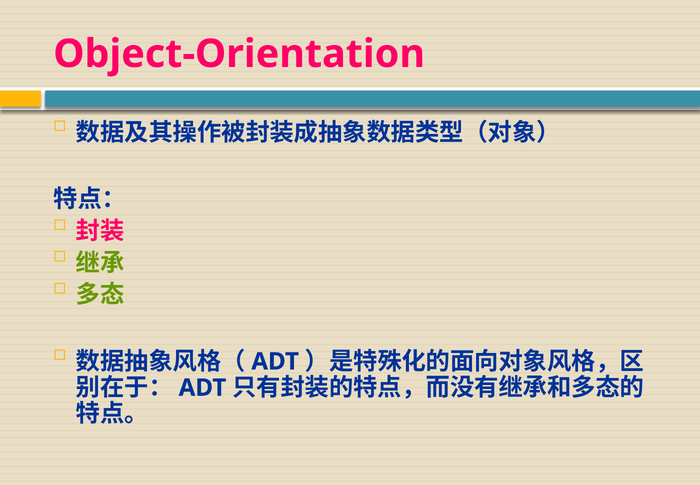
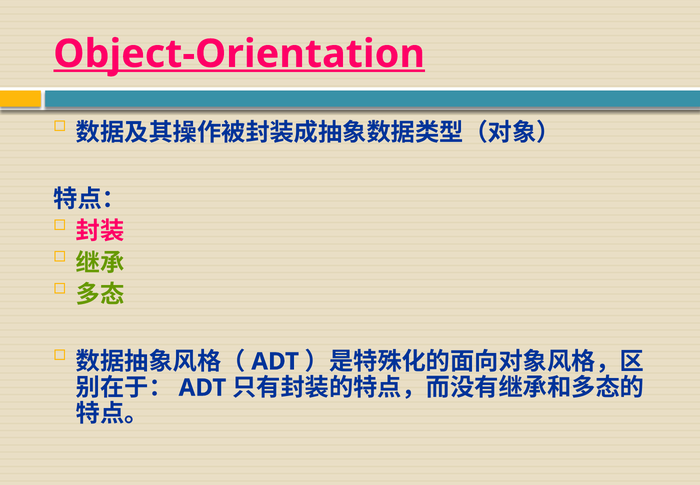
Object-Orientation underline: none -> present (239, 54)
